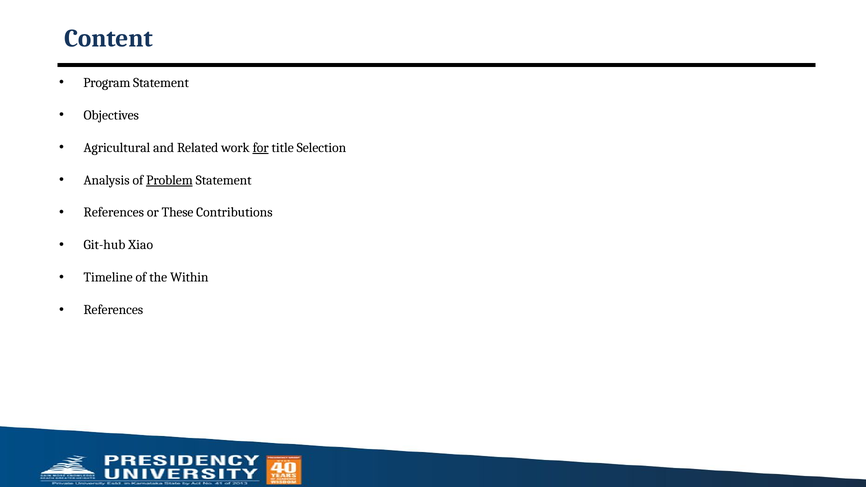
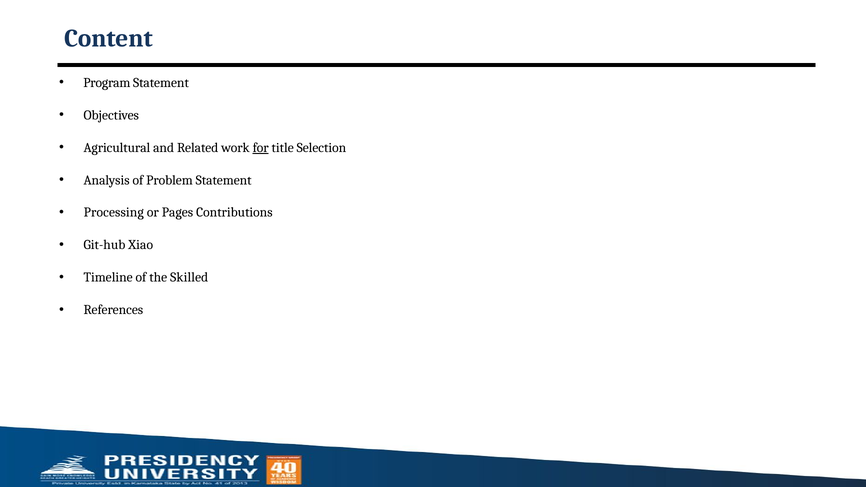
Problem underline: present -> none (170, 180)
References: References -> Processing (114, 213)
These: These -> Pages (177, 213)
Within: Within -> Skilled (189, 278)
